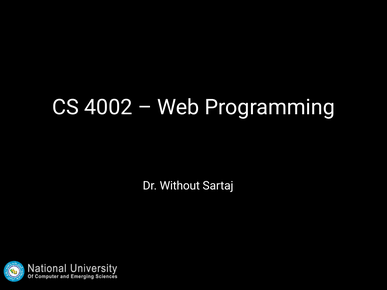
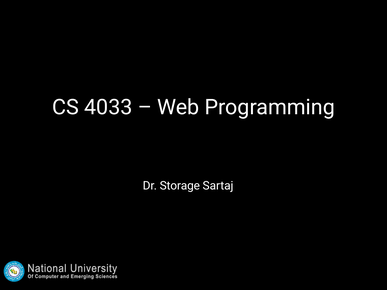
4002: 4002 -> 4033 (108, 107)
Without: Without -> Storage (180, 186)
